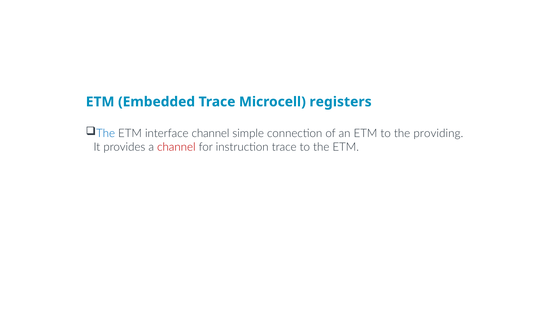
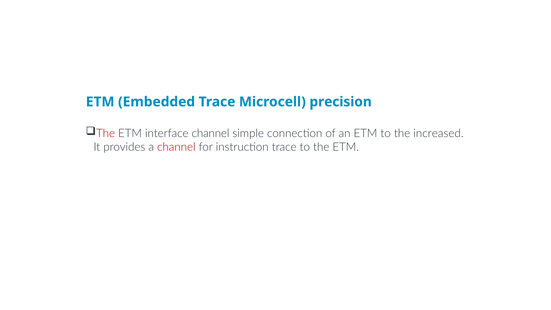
registers: registers -> precision (341, 102)
The colour: blue -> red (106, 133)
providing: providing -> increased (438, 133)
